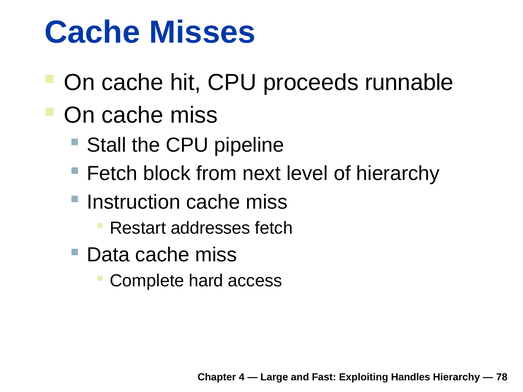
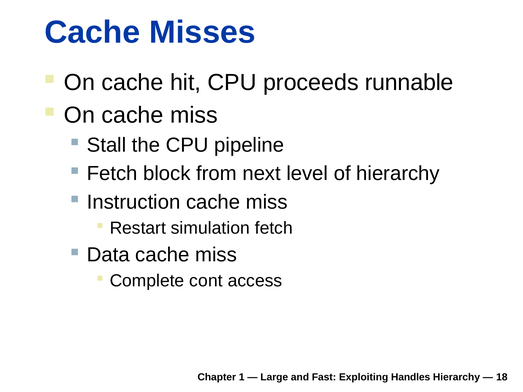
addresses: addresses -> simulation (210, 228)
hard: hard -> cont (206, 281)
4: 4 -> 1 (242, 378)
78: 78 -> 18 (502, 378)
